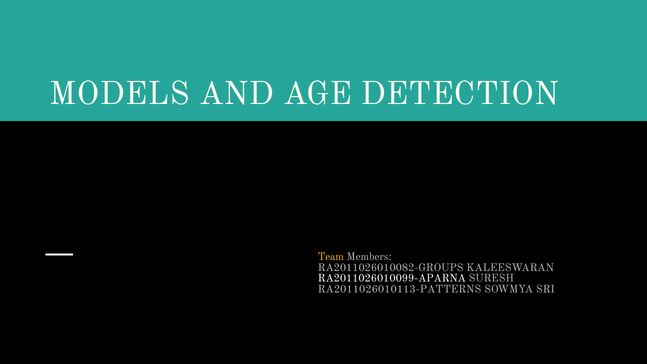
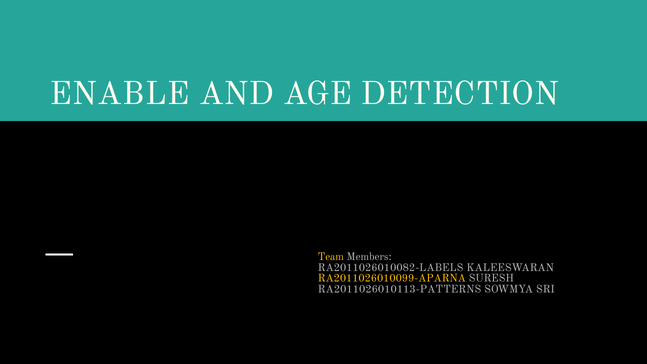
MODELS: MODELS -> ENABLE (119, 93)
RA2011026010082-GROUPS: RA2011026010082-GROUPS -> RA2011026010082-LABELS (391, 268)
RA2011026010099-APARNA colour: white -> yellow (392, 278)
